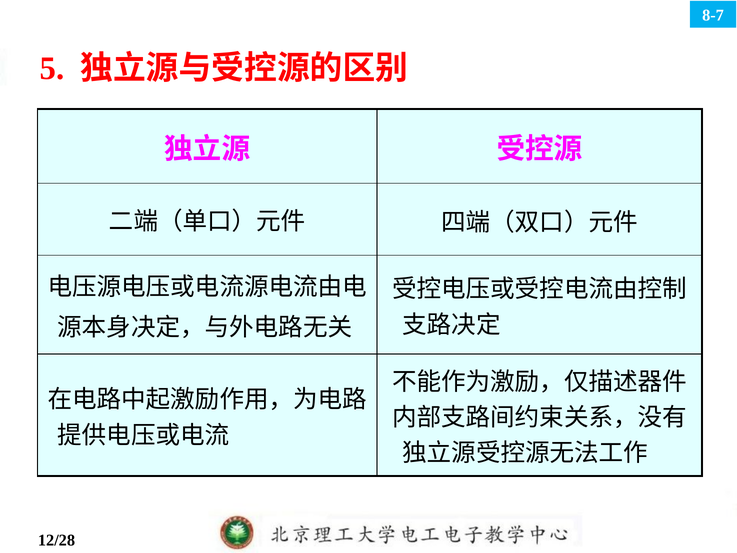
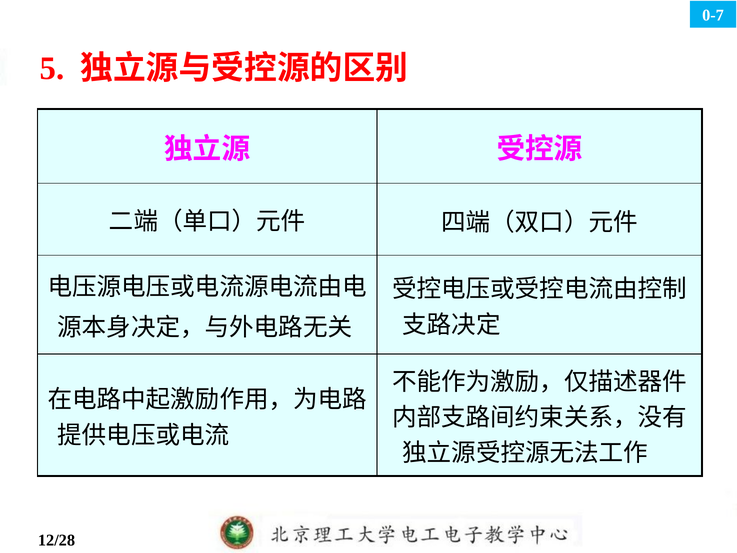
8-7: 8-7 -> 0-7 (713, 15)
